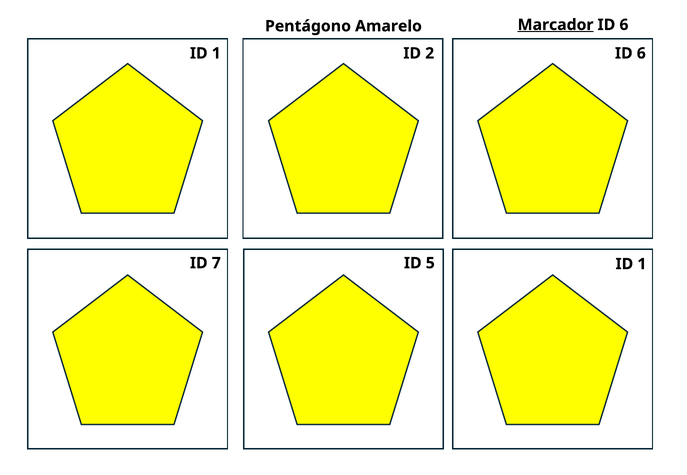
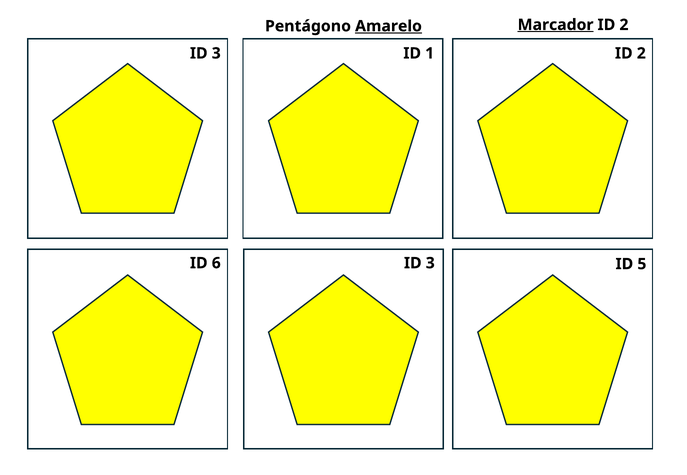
6: 6 -> 2 (624, 25)
Amarelo underline: none -> present (389, 26)
1: 1 -> 3 (216, 53)
2: 2 -> 1 (430, 53)
6: 6 -> 2 (641, 53)
7: 7 -> 6 (216, 263)
5: 5 -> 3 (430, 263)
1: 1 -> 5 (642, 264)
